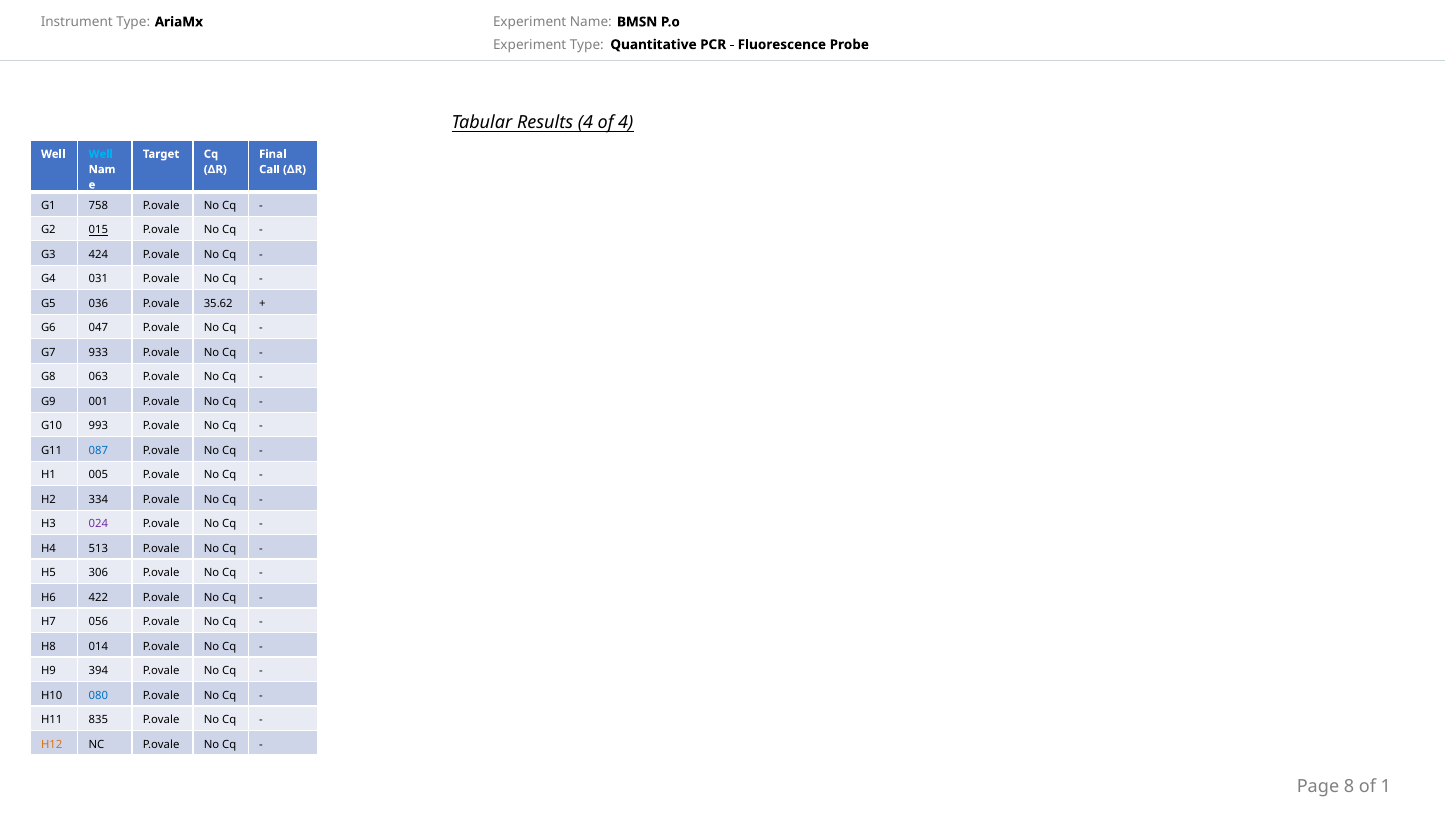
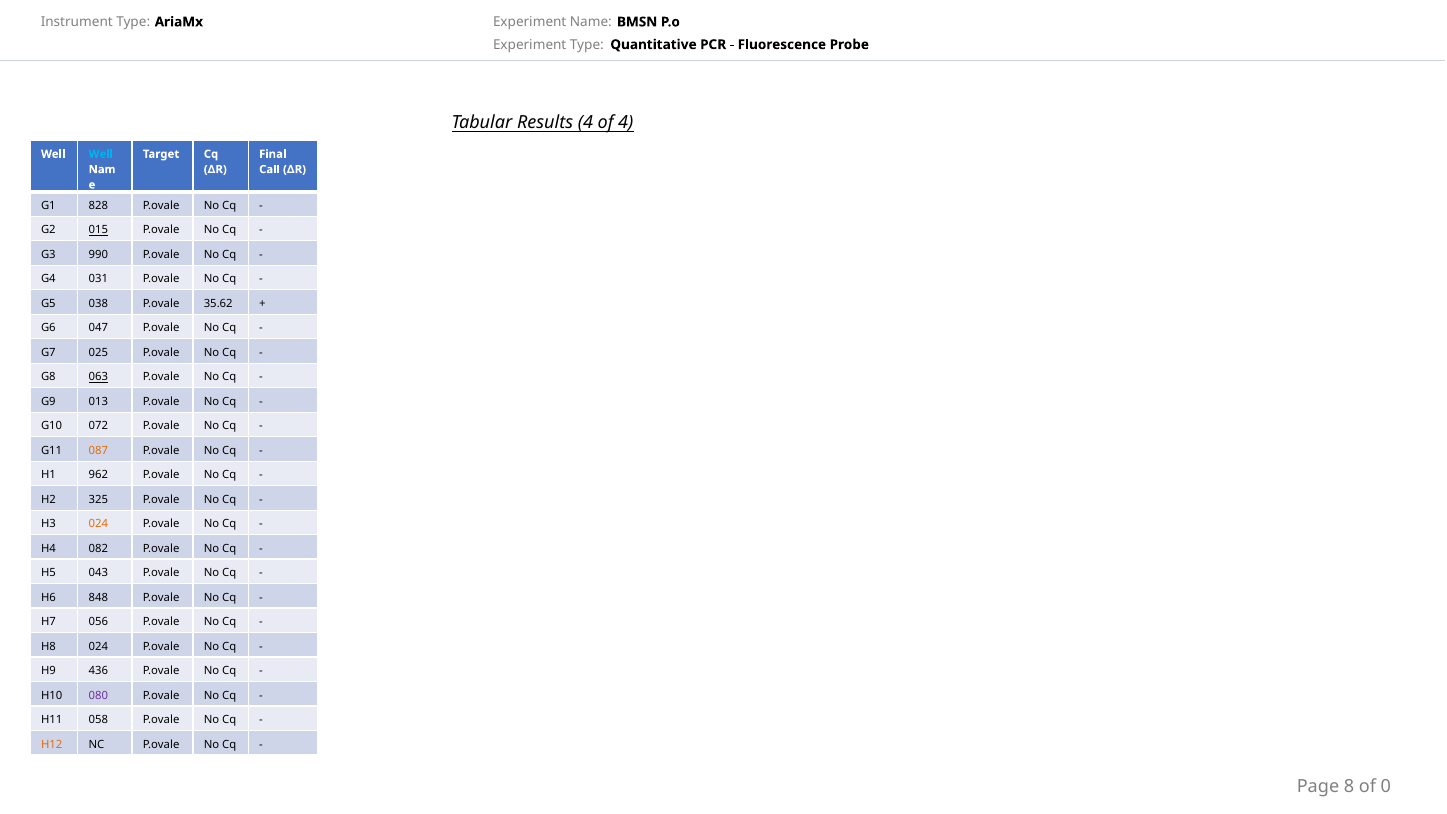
758: 758 -> 828 (98, 206)
424: 424 -> 990 (98, 255)
036: 036 -> 038 (98, 304)
933: 933 -> 025 (98, 353)
063 underline: none -> present (98, 377)
001: 001 -> 013 (98, 402)
993: 993 -> 072 (98, 426)
087 colour: blue -> orange (98, 450)
005: 005 -> 962 (98, 475)
334: 334 -> 325 (98, 499)
024 colour: purple -> orange (98, 524)
513: 513 -> 082 (98, 548)
306: 306 -> 043 (98, 573)
422: 422 -> 848 (98, 597)
H8 014: 014 -> 024 (98, 646)
394: 394 -> 436 (98, 671)
080 colour: blue -> purple (98, 695)
835: 835 -> 058 (98, 720)
1: 1 -> 0 (1386, 786)
